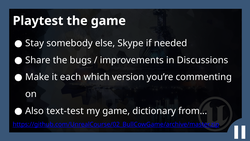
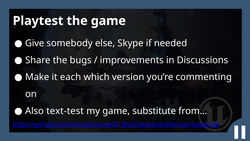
Stay: Stay -> Give (35, 43)
dictionary: dictionary -> substitute (154, 111)
